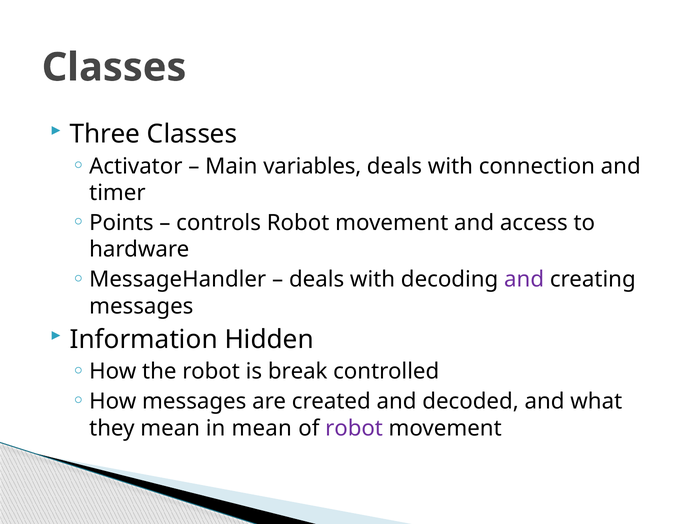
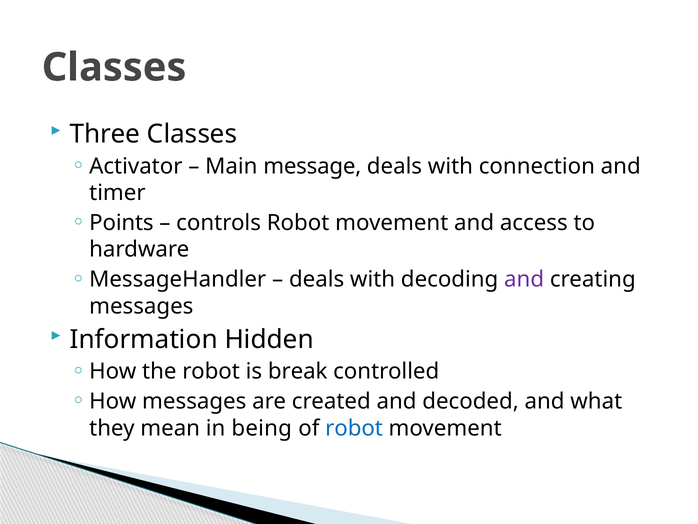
variables: variables -> message (312, 166)
in mean: mean -> being (262, 428)
robot colour: purple -> blue (354, 428)
